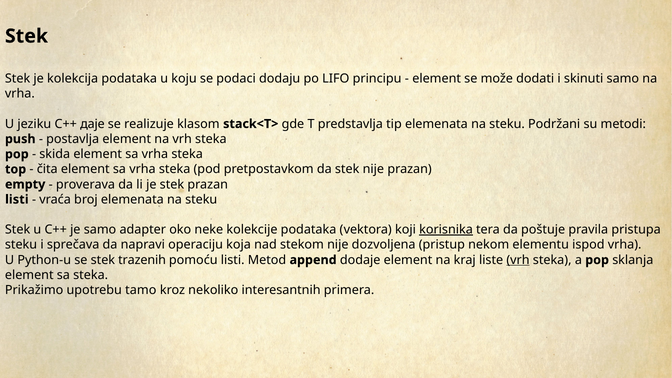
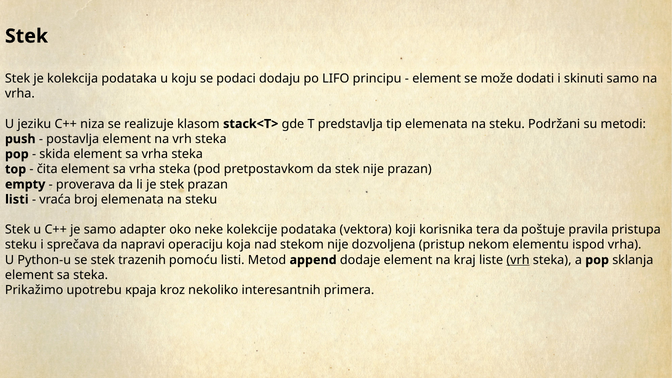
даје: даје -> niza (92, 124)
korisnika underline: present -> none (446, 230)
tamo: tamo -> краја (141, 290)
